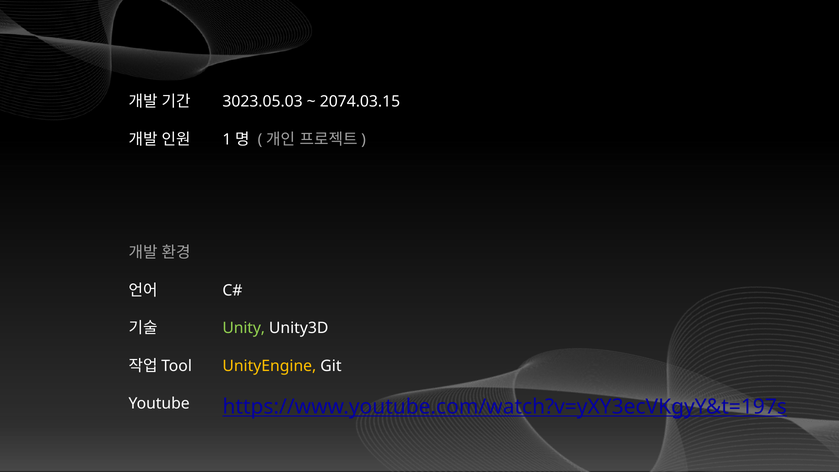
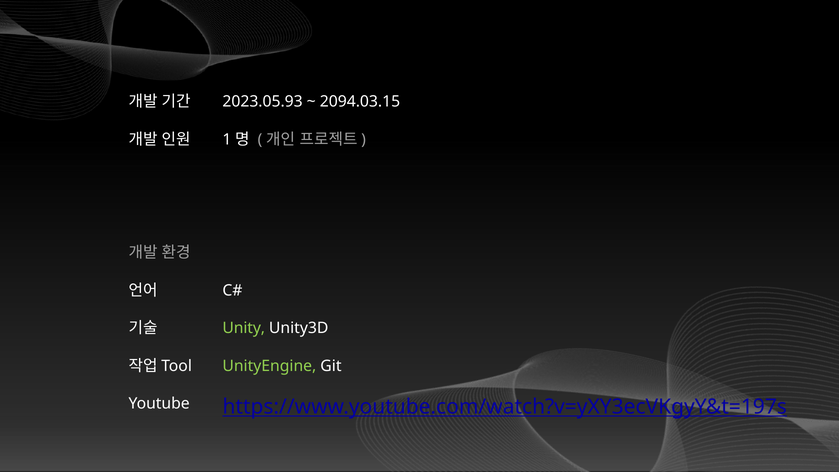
3023.05.03: 3023.05.03 -> 2023.05.93 (263, 102)
2074.03.15: 2074.03.15 -> 2094.03.15 (360, 102)
UnityEngine colour: yellow -> light green (269, 366)
